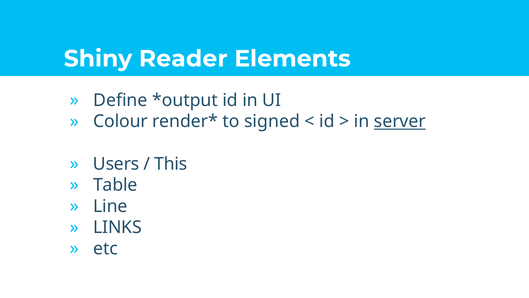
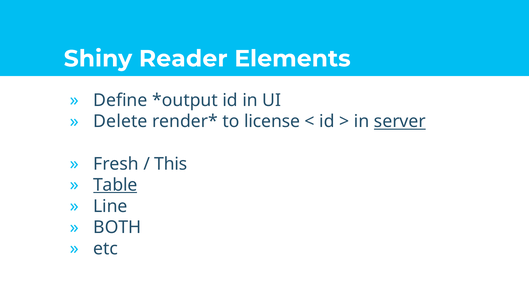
Colour: Colour -> Delete (120, 121)
signed: signed -> license (272, 121)
Users: Users -> Fresh (116, 164)
Table underline: none -> present (115, 185)
LINKS: LINKS -> BOTH (117, 227)
